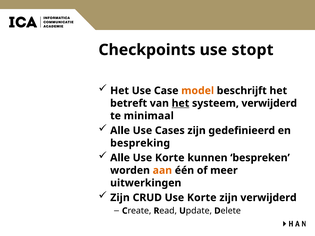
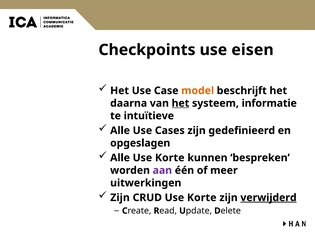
stopt: stopt -> eisen (253, 50)
betreft: betreft -> daarna (129, 103)
systeem verwijderd: verwijderd -> informatie (269, 103)
minimaal: minimaal -> intuïtieve (149, 116)
bespreking: bespreking -> opgeslagen (140, 143)
aan colour: orange -> purple (162, 171)
verwijderd underline: none -> present (269, 198)
